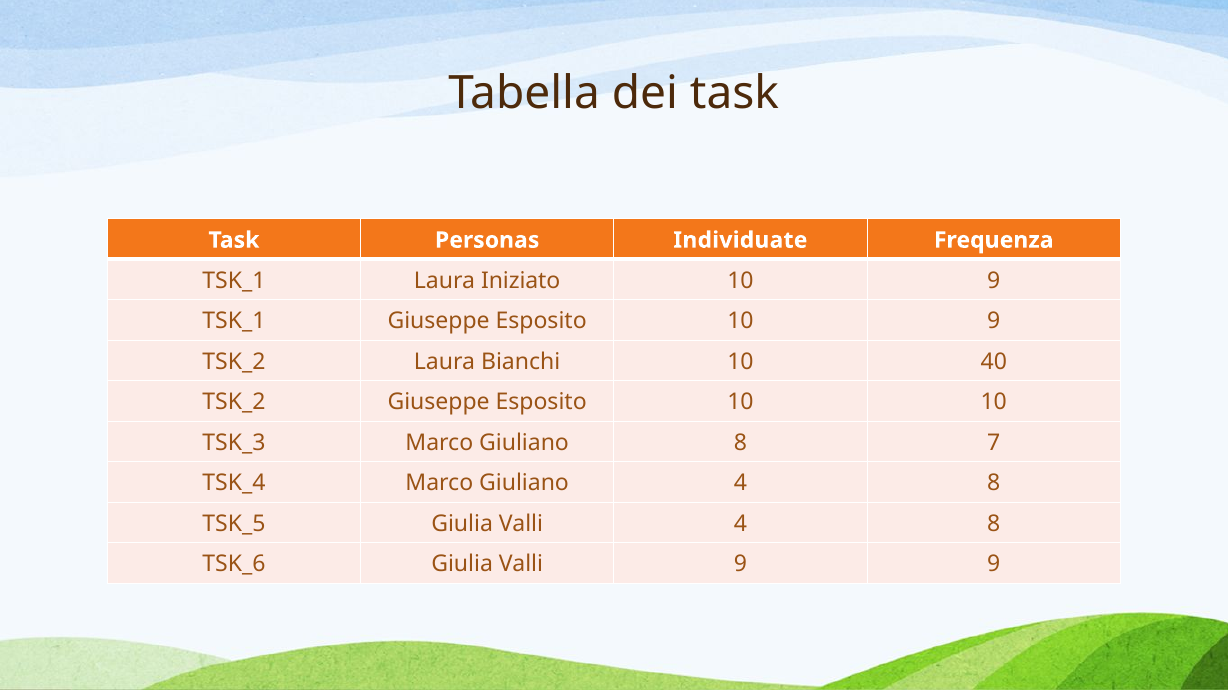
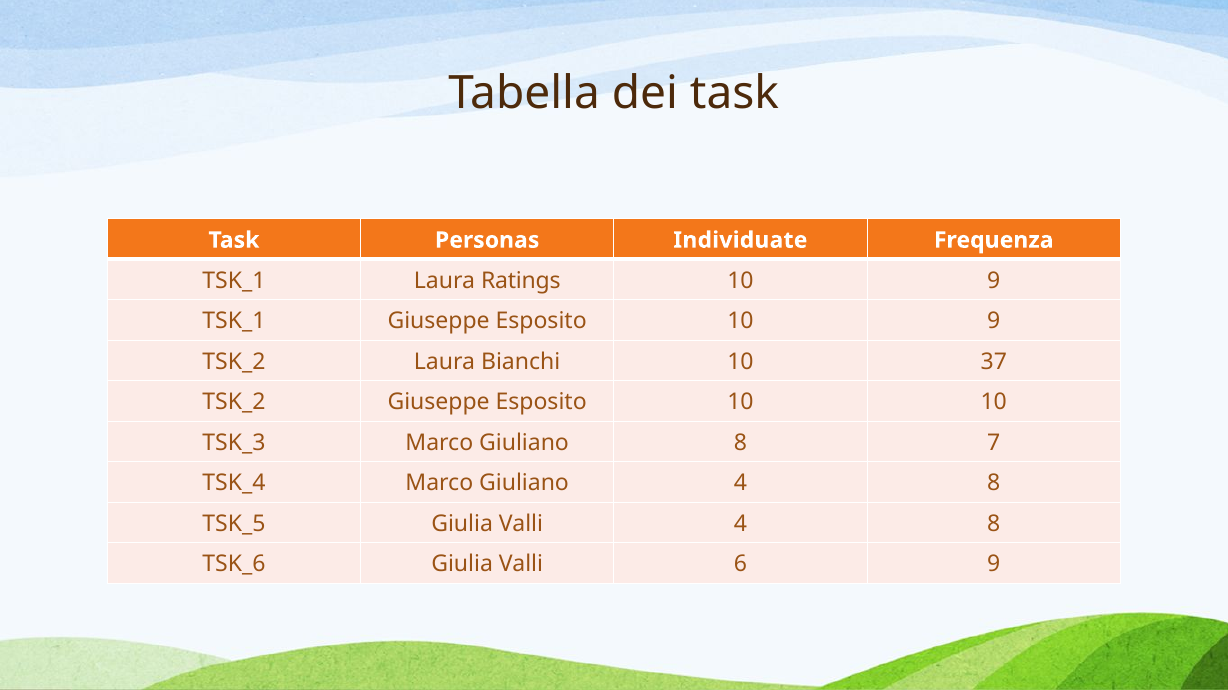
Iniziato: Iniziato -> Ratings (521, 281)
40: 40 -> 37 (994, 362)
Valli 9: 9 -> 6 (741, 565)
